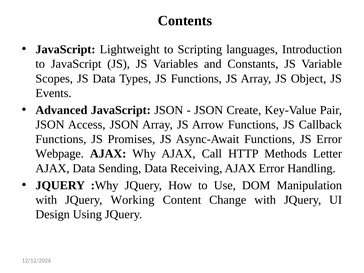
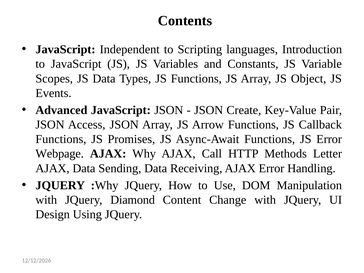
Lightweight: Lightweight -> Independent (130, 49)
Working: Working -> Diamond (133, 200)
